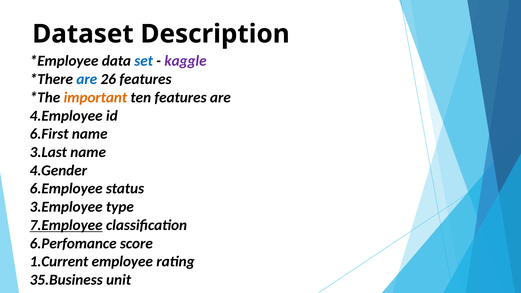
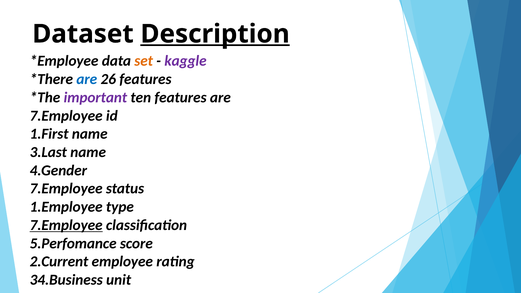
Description underline: none -> present (215, 34)
set colour: blue -> orange (144, 61)
important colour: orange -> purple (95, 97)
4.Employee: 4.Employee -> 7.Employee (66, 116)
6.First: 6.First -> 1.First (49, 134)
6.Employee: 6.Employee -> 7.Employee (66, 189)
3.Employee: 3.Employee -> 1.Employee (66, 207)
6.Perfomance: 6.Perfomance -> 5.Perfomance (73, 243)
1.Current: 1.Current -> 2.Current (59, 262)
35.Business: 35.Business -> 34.Business (66, 280)
